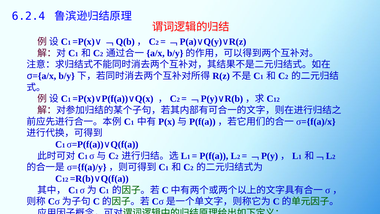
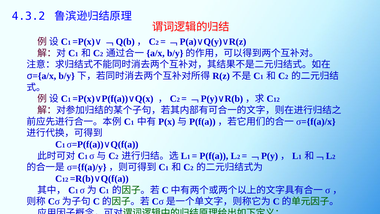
6.2.4: 6.2.4 -> 4.3.2 (28, 16)
